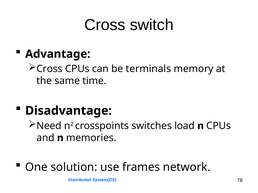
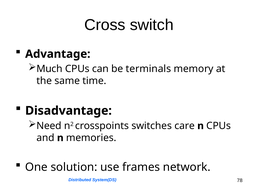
Cross: Cross -> Much (49, 69)
load: load -> care (185, 126)
